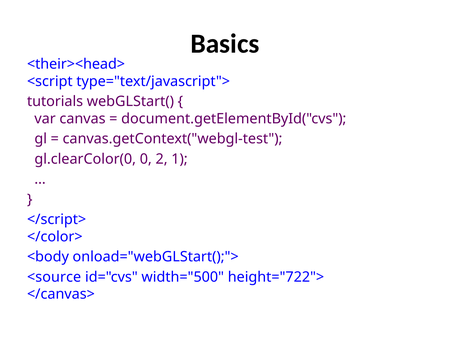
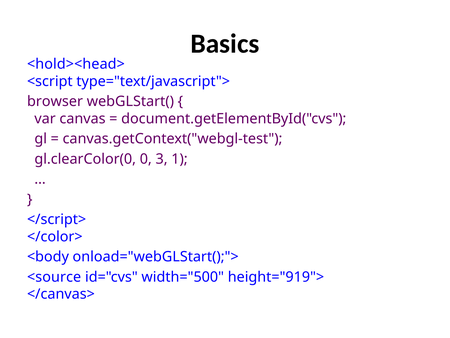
<their><head>: <their><head> -> <hold><head> (76, 64)
tutorials: tutorials -> browser (55, 101)
2: 2 -> 3 (162, 159)
height="722">: height="722"> -> height="919"> (276, 277)
